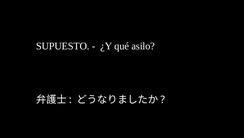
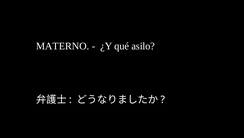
SUPUESTO: SUPUESTO -> MATERNO (63, 46)
